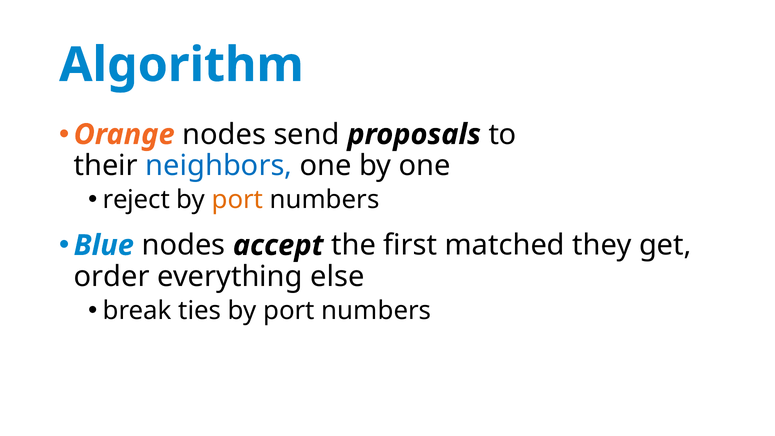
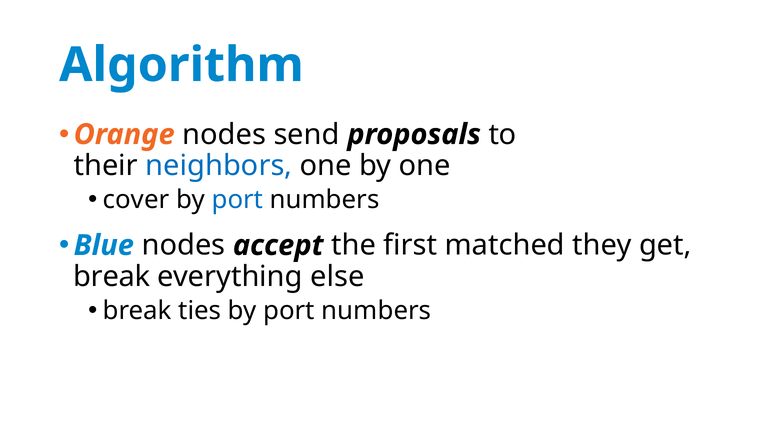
reject: reject -> cover (136, 200)
port colour: orange -> blue (237, 200)
order: order -> break (112, 277)
